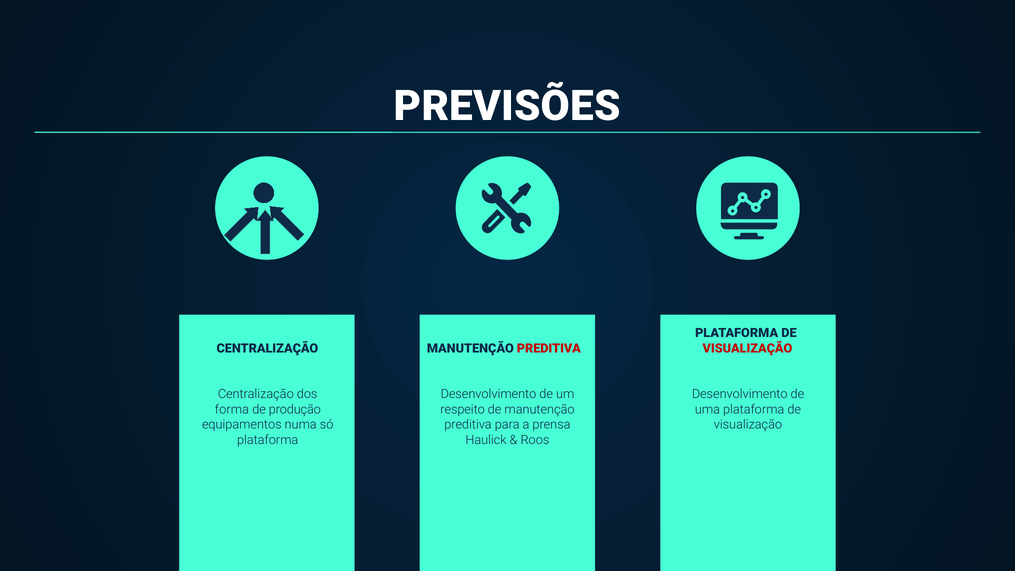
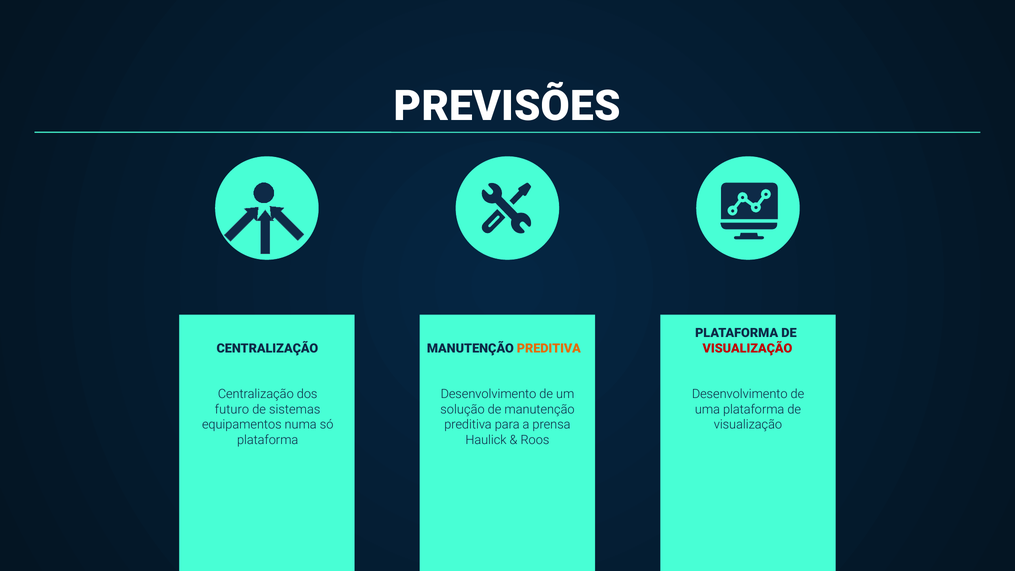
PREDITIVA colour: red -> orange (549, 348)
forma: forma -> futuro (232, 409)
produção: produção -> sistemas (295, 409)
respeito: respeito -> solução (462, 409)
